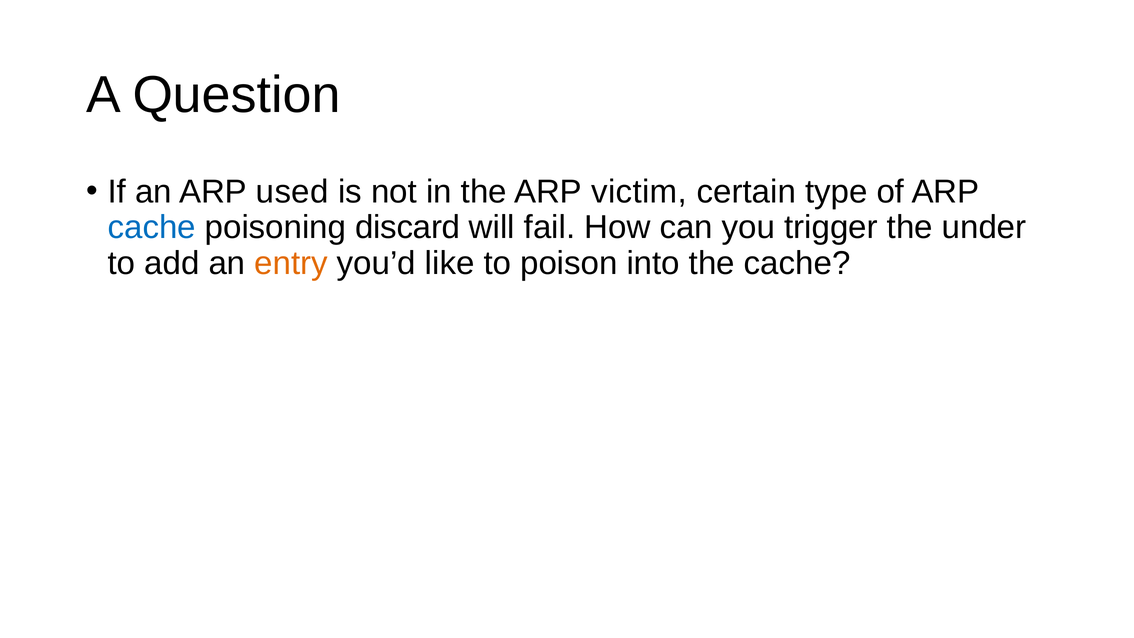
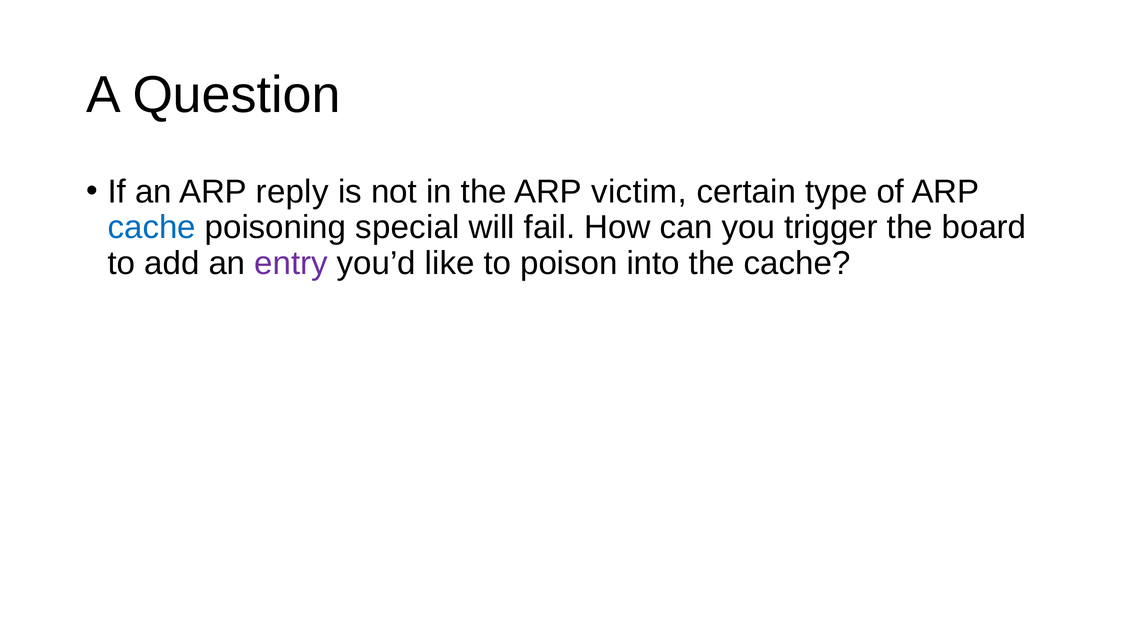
used: used -> reply (292, 192)
discard: discard -> special (407, 227)
under: under -> board (984, 227)
entry colour: orange -> purple (291, 263)
